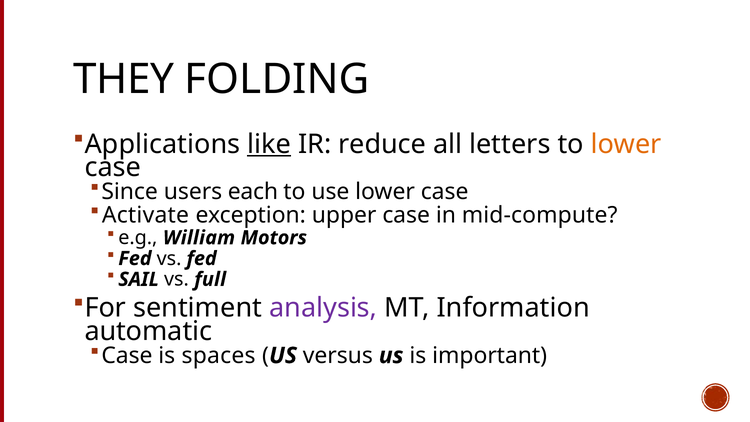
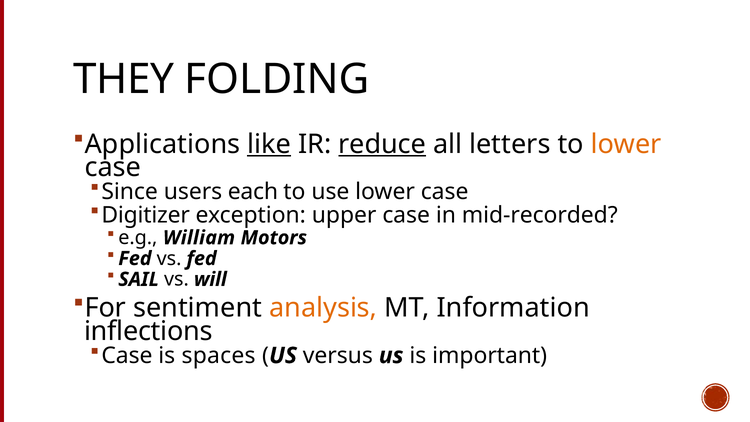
reduce underline: none -> present (382, 144)
Activate: Activate -> Digitizer (146, 215)
mid-compute: mid-compute -> mid-recorded (540, 215)
full: full -> will (210, 279)
analysis colour: purple -> orange (323, 308)
automatic: automatic -> inflections (148, 331)
